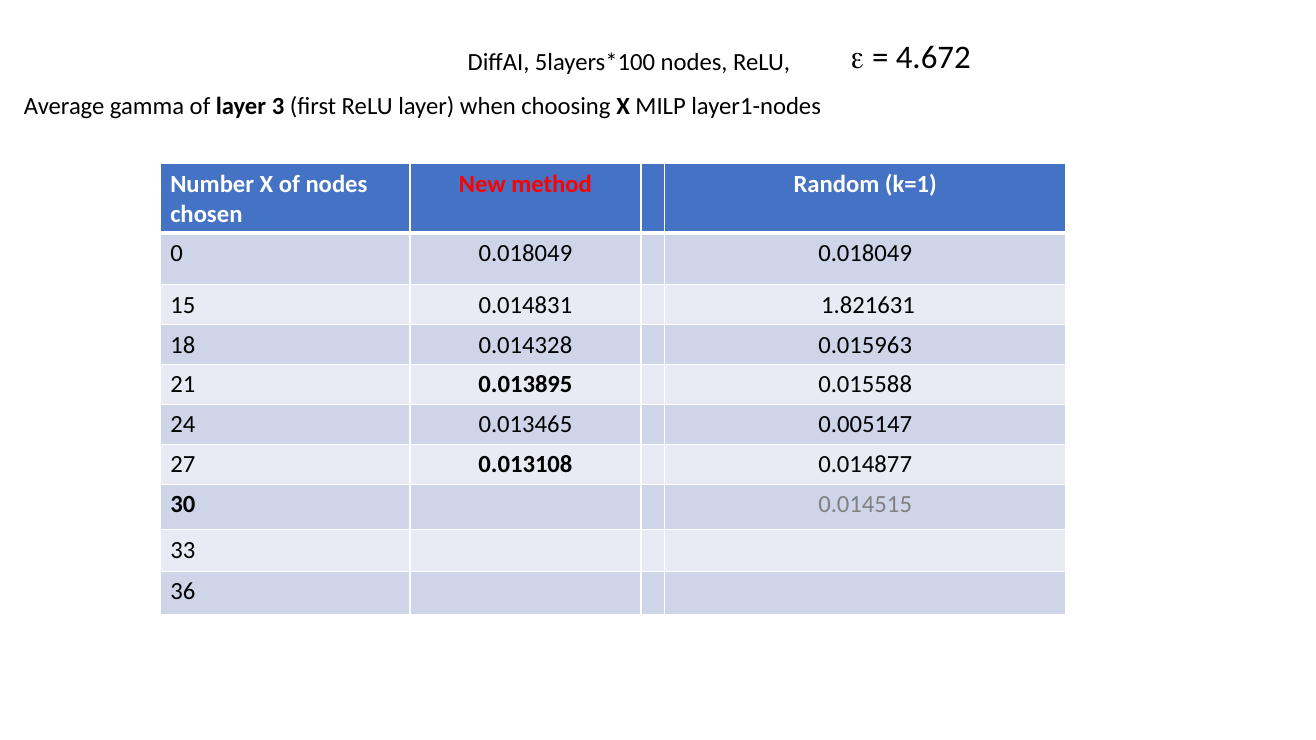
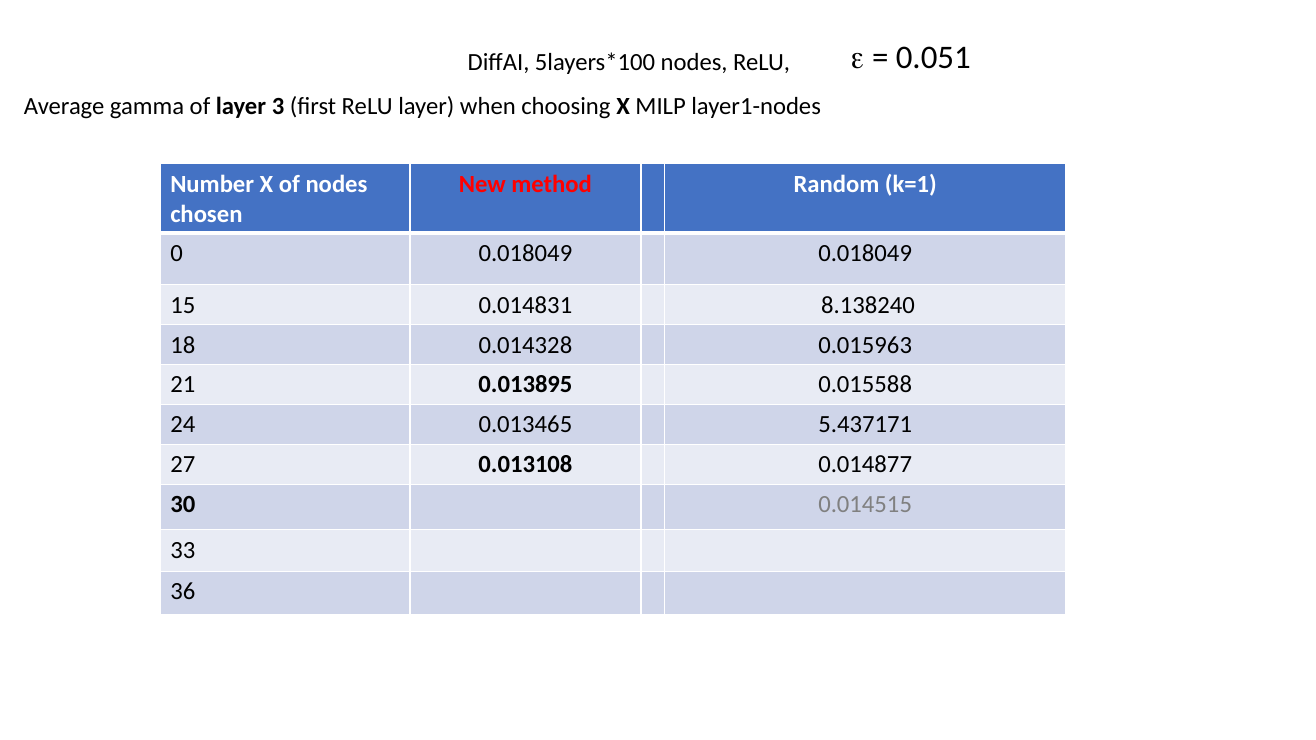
4.672: 4.672 -> 0.051 (933, 58)
1.821631: 1.821631 -> 8.138240 (868, 305)
0.005147: 0.005147 -> 5.437171 (865, 425)
